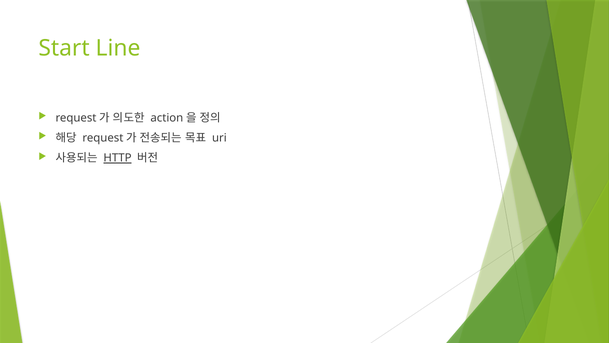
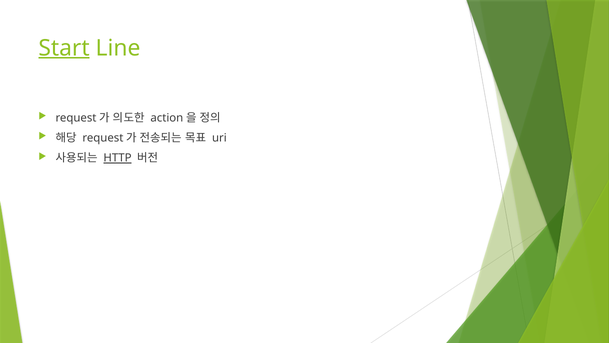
Start underline: none -> present (64, 48)
